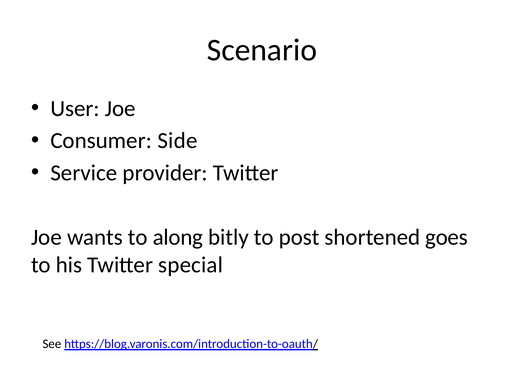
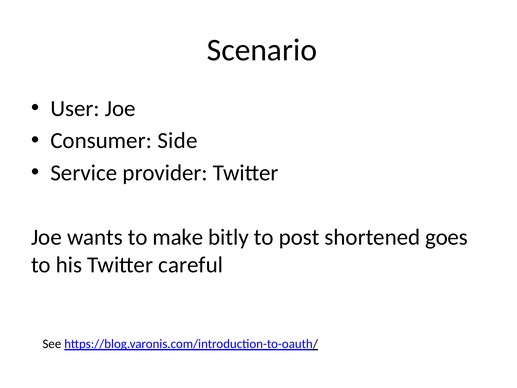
along: along -> make (178, 237)
special: special -> careful (191, 265)
